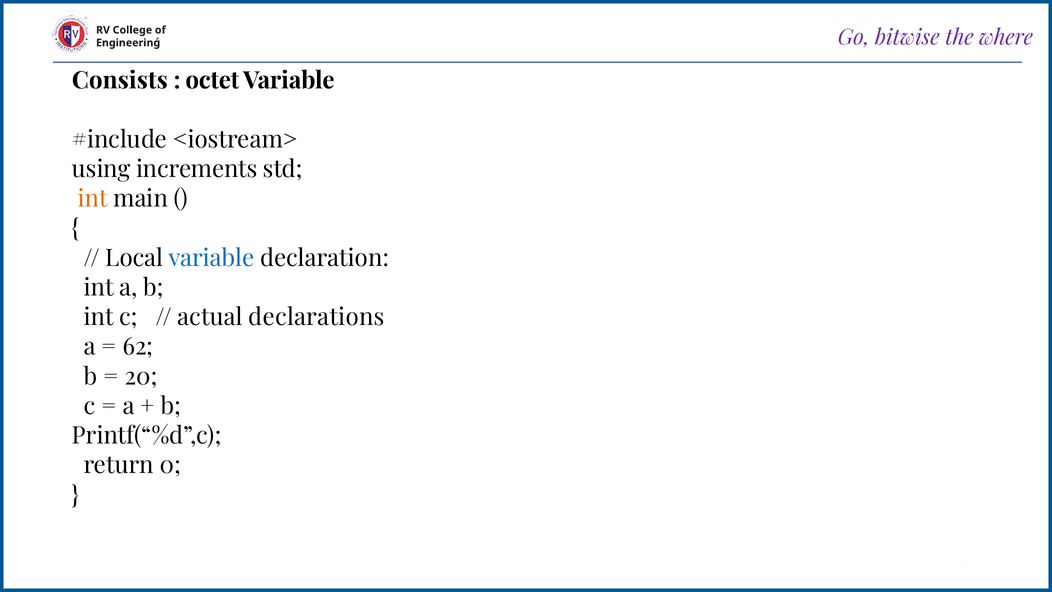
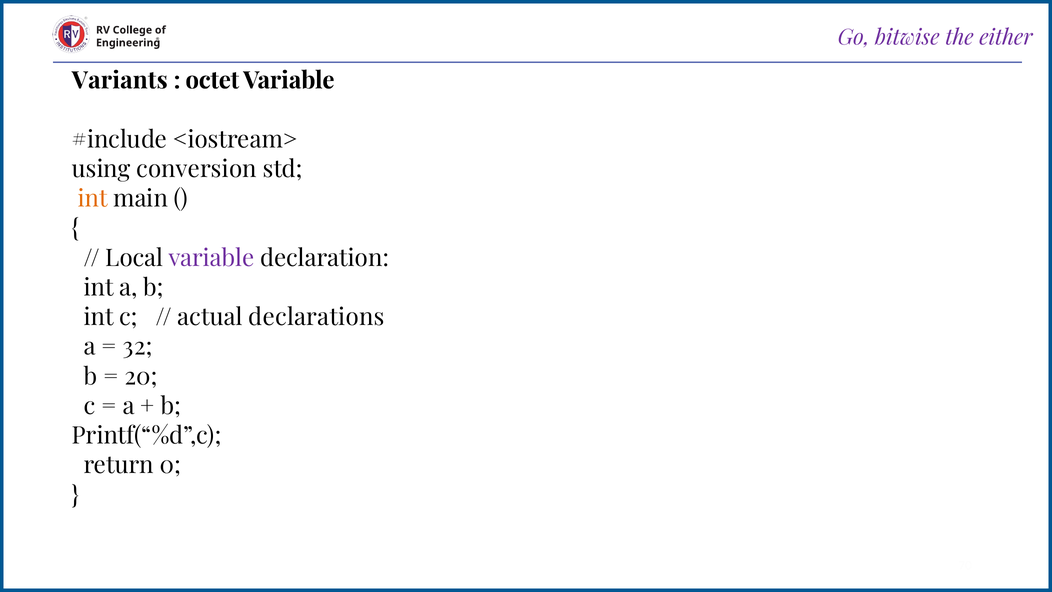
where: where -> either (1006, 38)
Consists: Consists -> Variants (120, 80)
increments: increments -> conversion (197, 169)
variable colour: blue -> purple (211, 258)
62: 62 -> 32 (138, 347)
